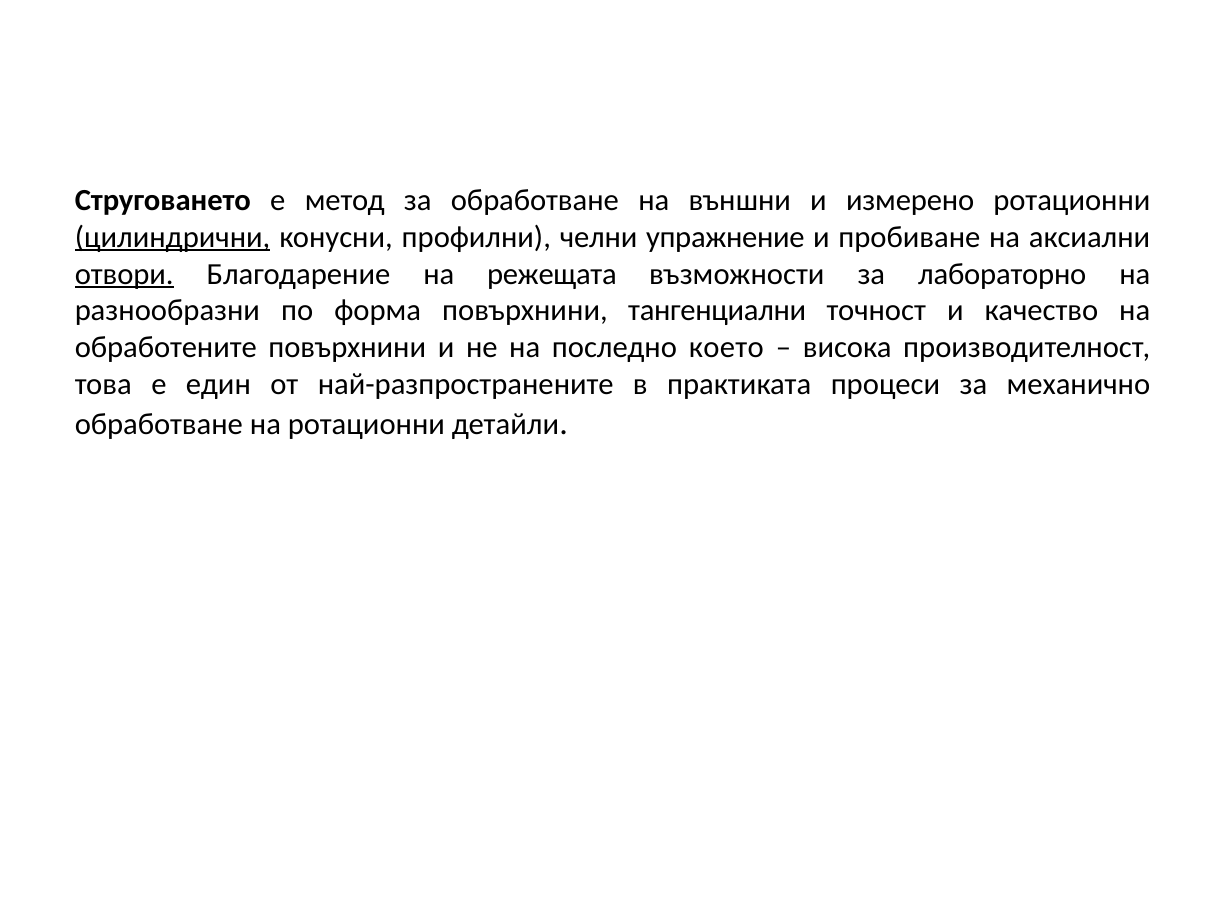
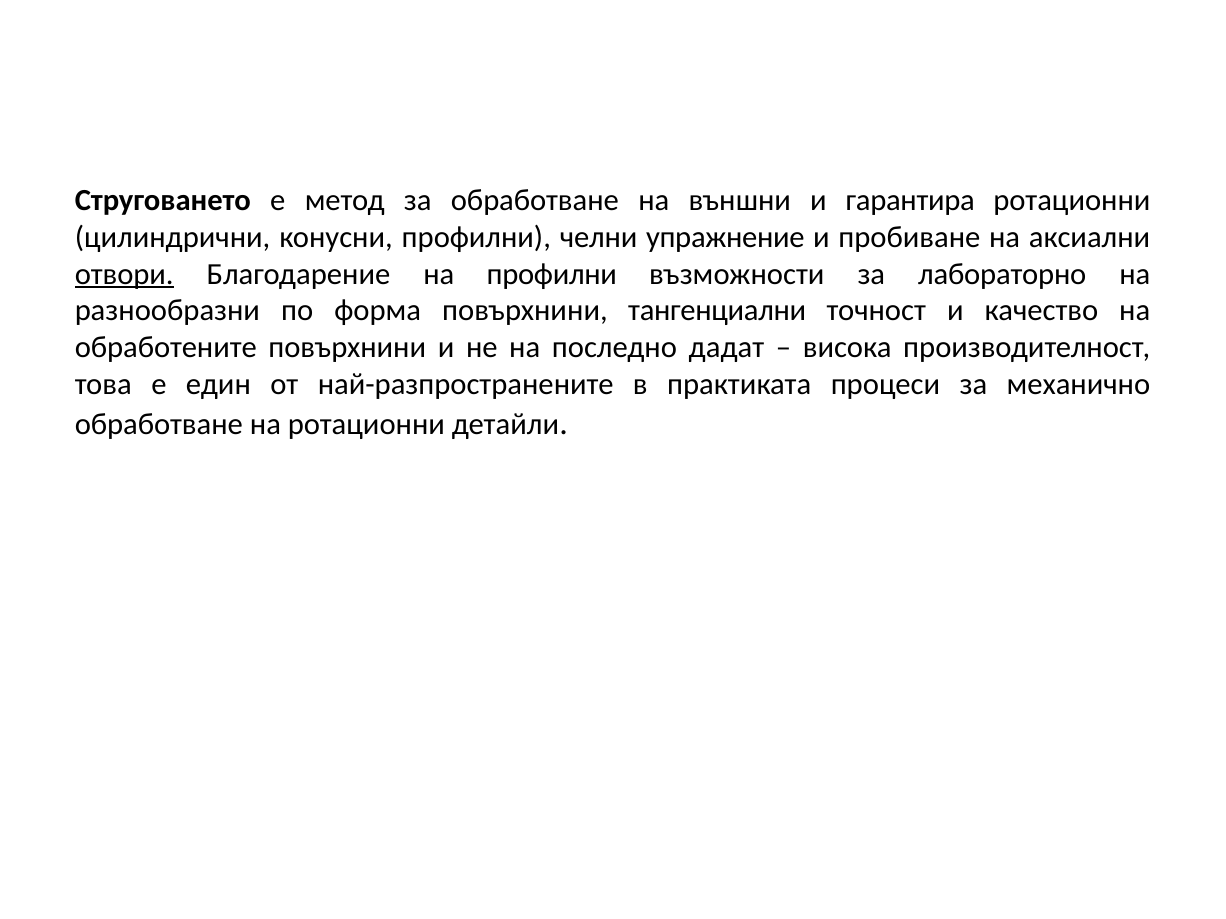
измерено: измерено -> гарантира (910, 201)
цилиндрични underline: present -> none (173, 237)
на режещата: режещата -> профилни (552, 274)
което: което -> дадат (726, 348)
